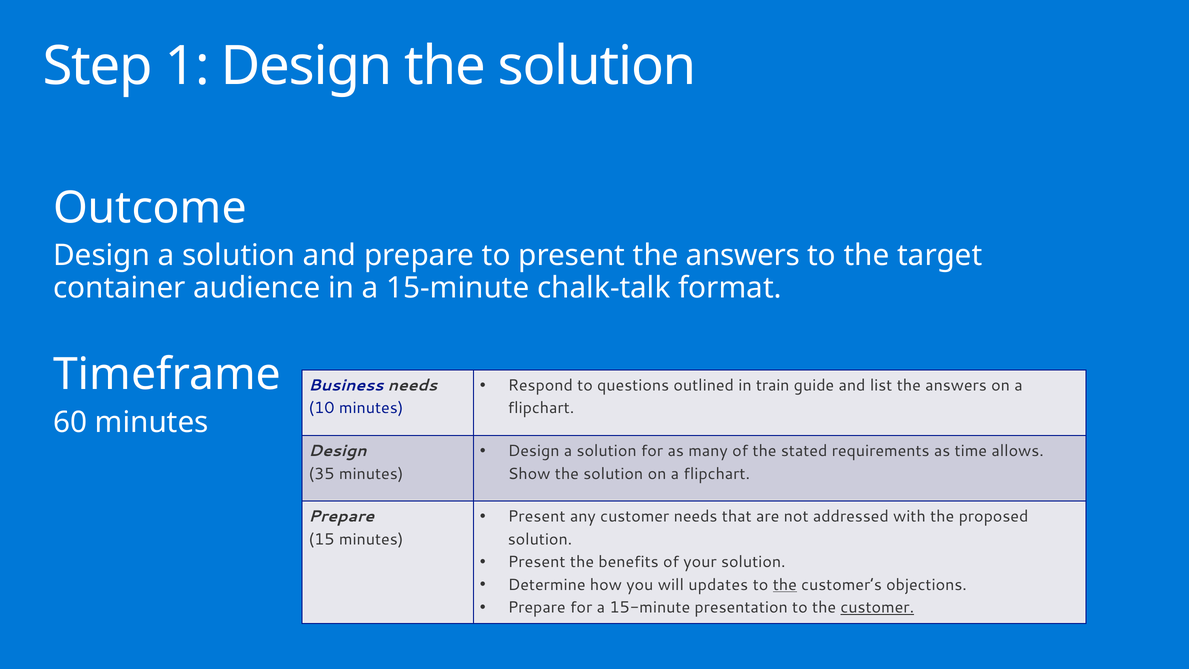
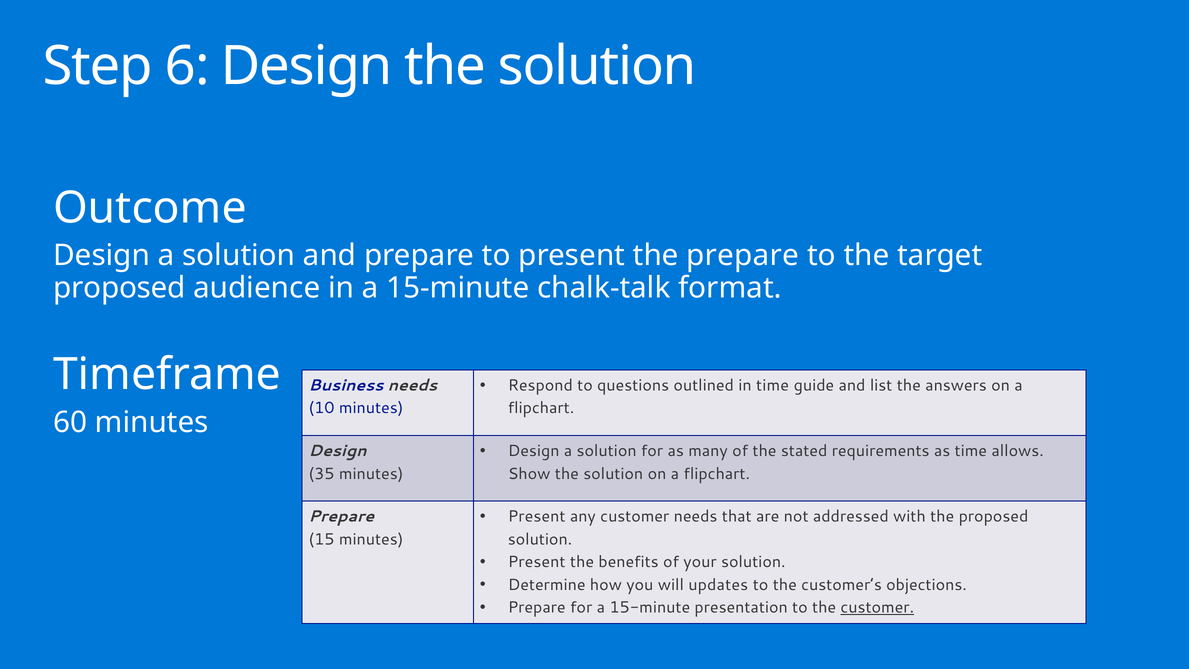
1: 1 -> 6 (187, 66)
present the answers: answers -> prepare (743, 256)
container: container -> proposed (119, 288)
in train: train -> time (773, 385)
the underline: present -> none (785, 585)
